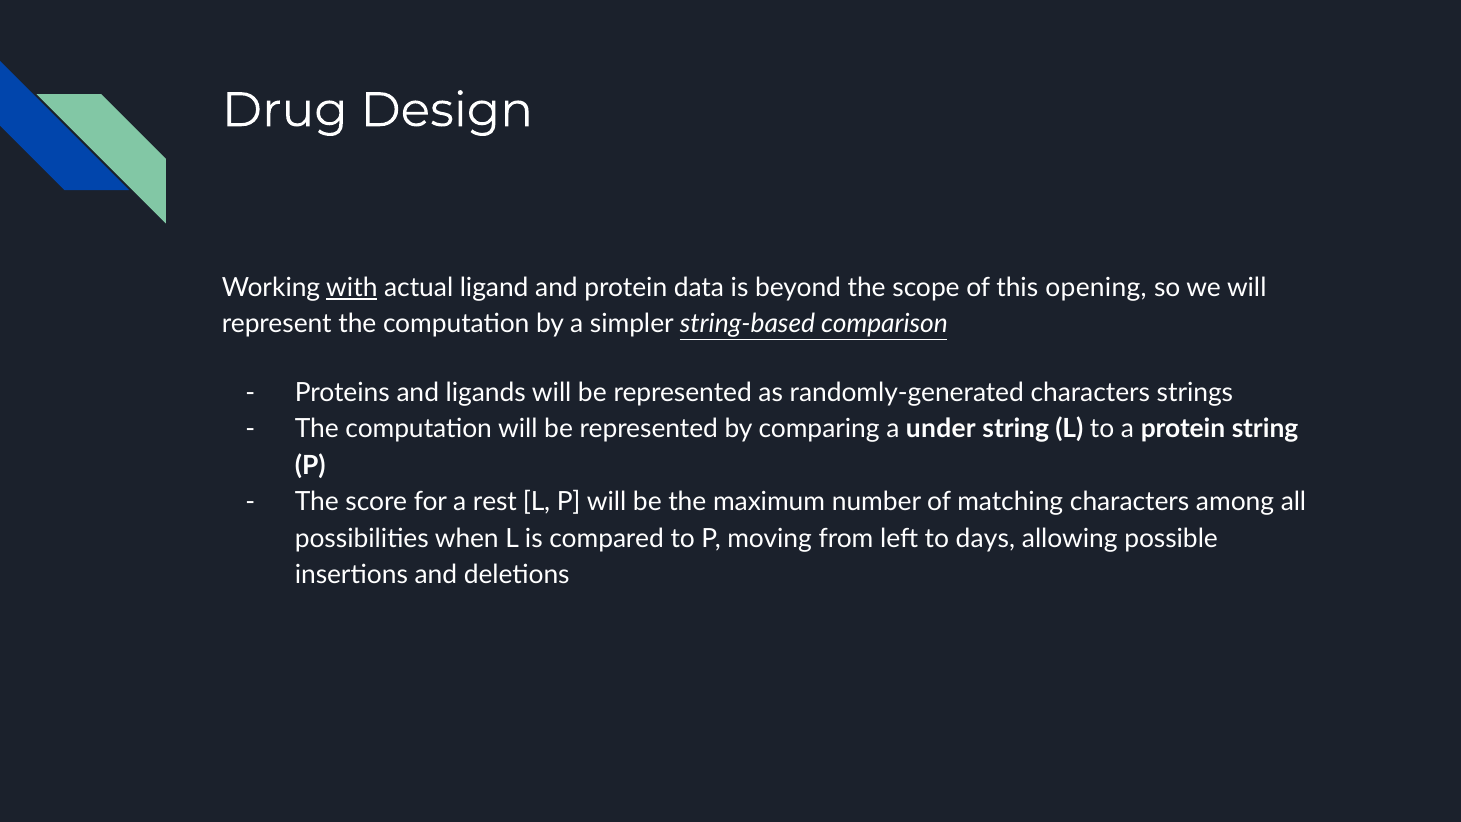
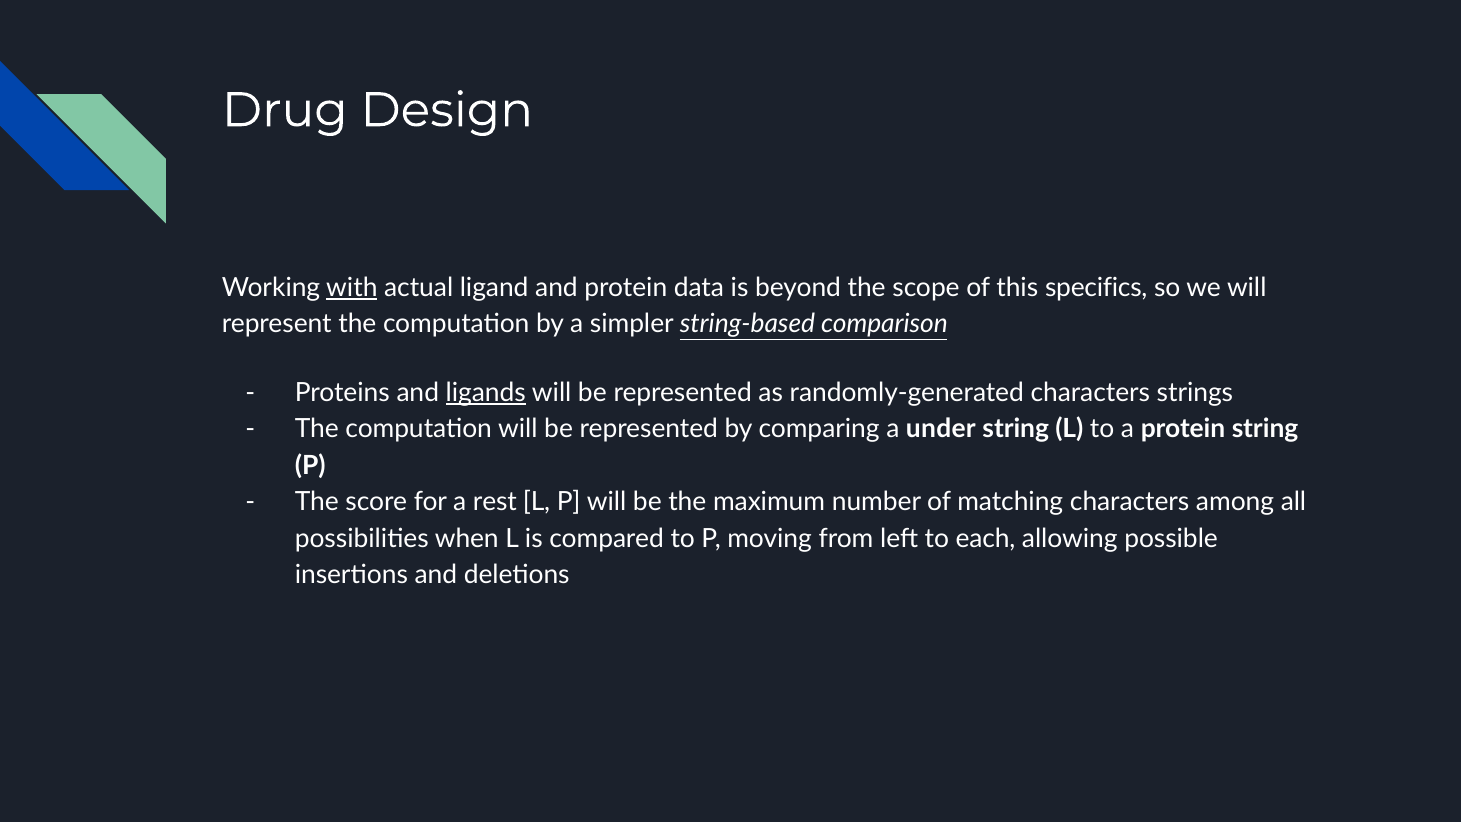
opening: opening -> specifics (1096, 287)
ligands underline: none -> present (486, 393)
days: days -> each (986, 538)
